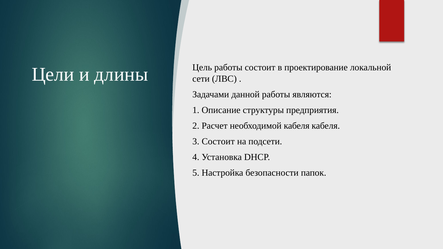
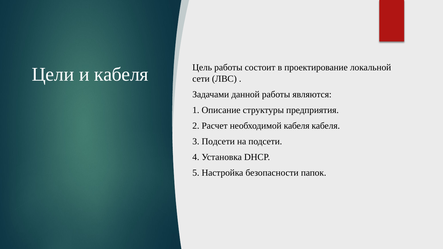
и длины: длины -> кабеля (121, 74)
3 Состоит: Состоит -> Подсети (218, 142)
